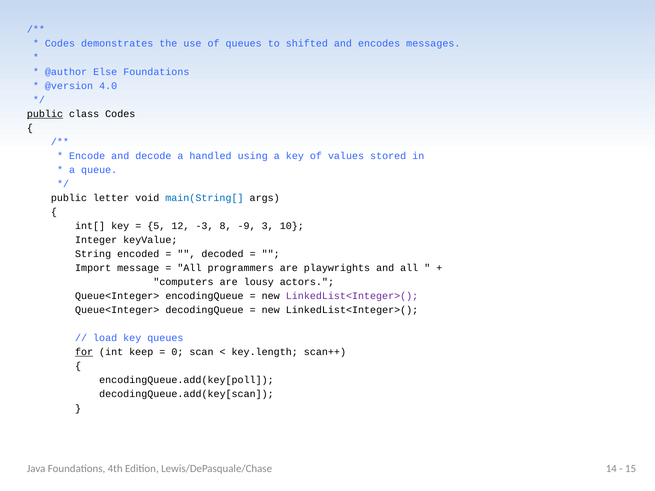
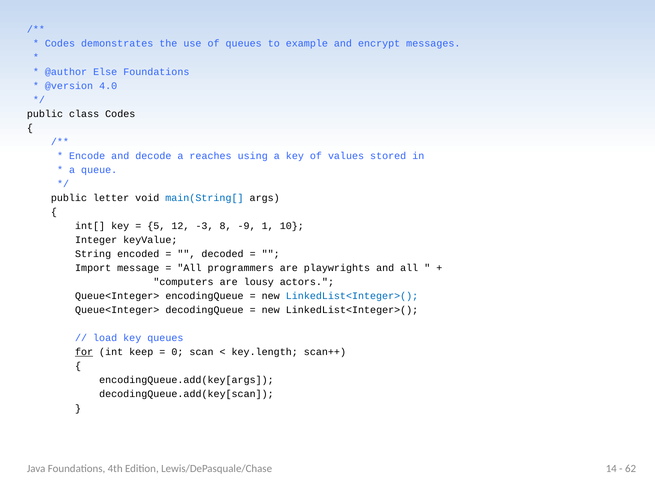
shifted: shifted -> example (307, 44)
encodes: encodes -> encrypt (379, 44)
public underline: present -> none (45, 114)
handled: handled -> reaches (211, 156)
3: 3 -> 1 (268, 226)
LinkedList<Integer>( colour: purple -> blue (352, 296)
encodingQueue.add(key[poll: encodingQueue.add(key[poll -> encodingQueue.add(key[args (186, 380)
15: 15 -> 62 (631, 469)
